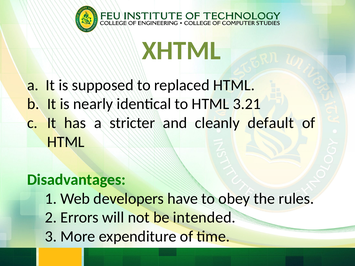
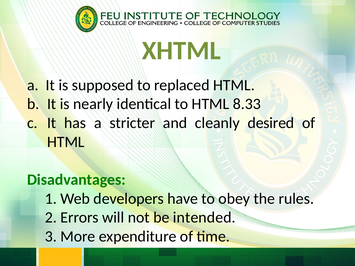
3.21: 3.21 -> 8.33 (247, 104)
default: default -> desired (271, 123)
